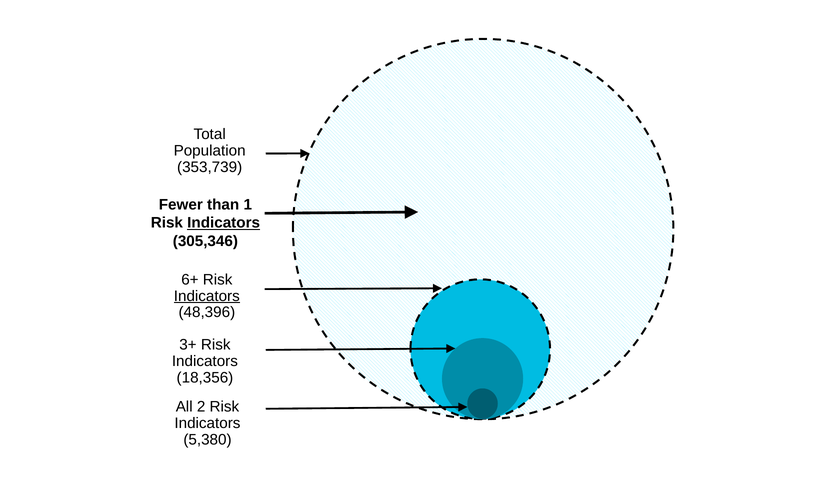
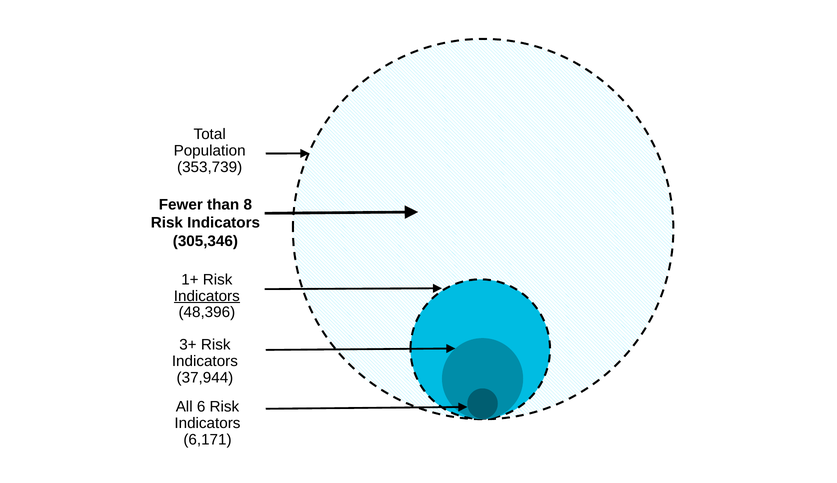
1: 1 -> 8 (248, 205)
Indicators underline: present -> none (224, 223)
6+: 6+ -> 1+ (190, 280)
18,356: 18,356 -> 37,944 (205, 378)
2: 2 -> 6 (201, 407)
5,380: 5,380 -> 6,171 (207, 440)
